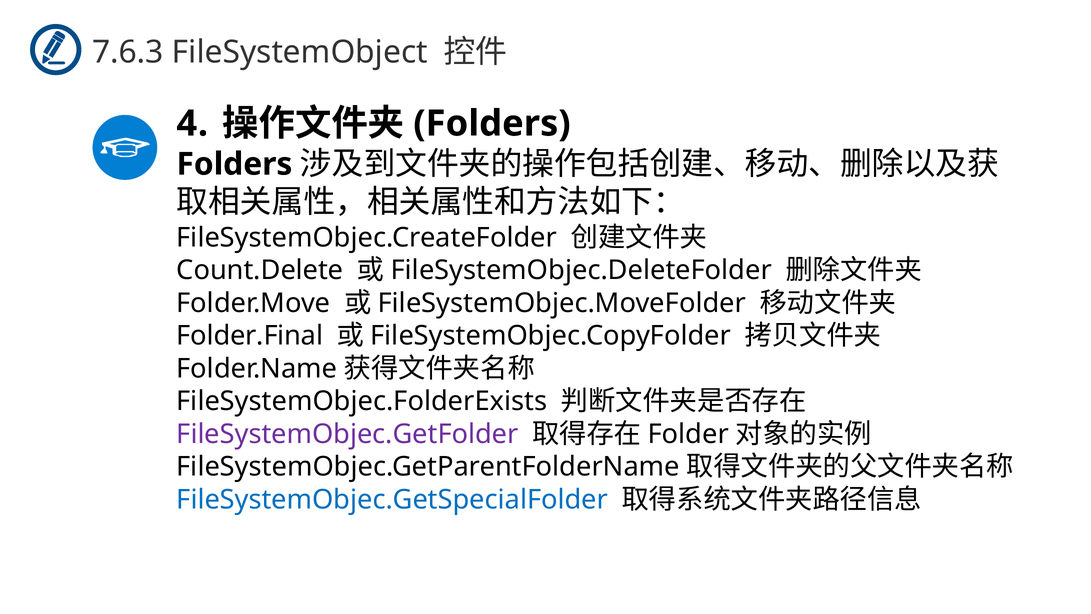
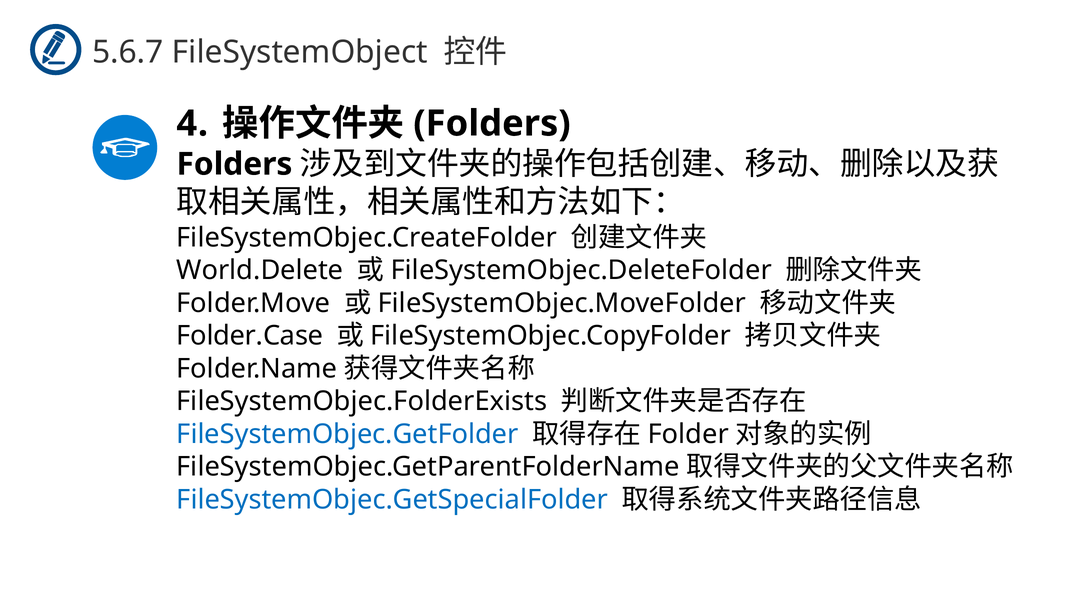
7.6.3: 7.6.3 -> 5.6.7 (128, 52)
Count.Delete: Count.Delete -> World.Delete (260, 270)
Folder.Final: Folder.Final -> Folder.Case (250, 336)
FileSystemObjec.GetFolder colour: purple -> blue (347, 434)
